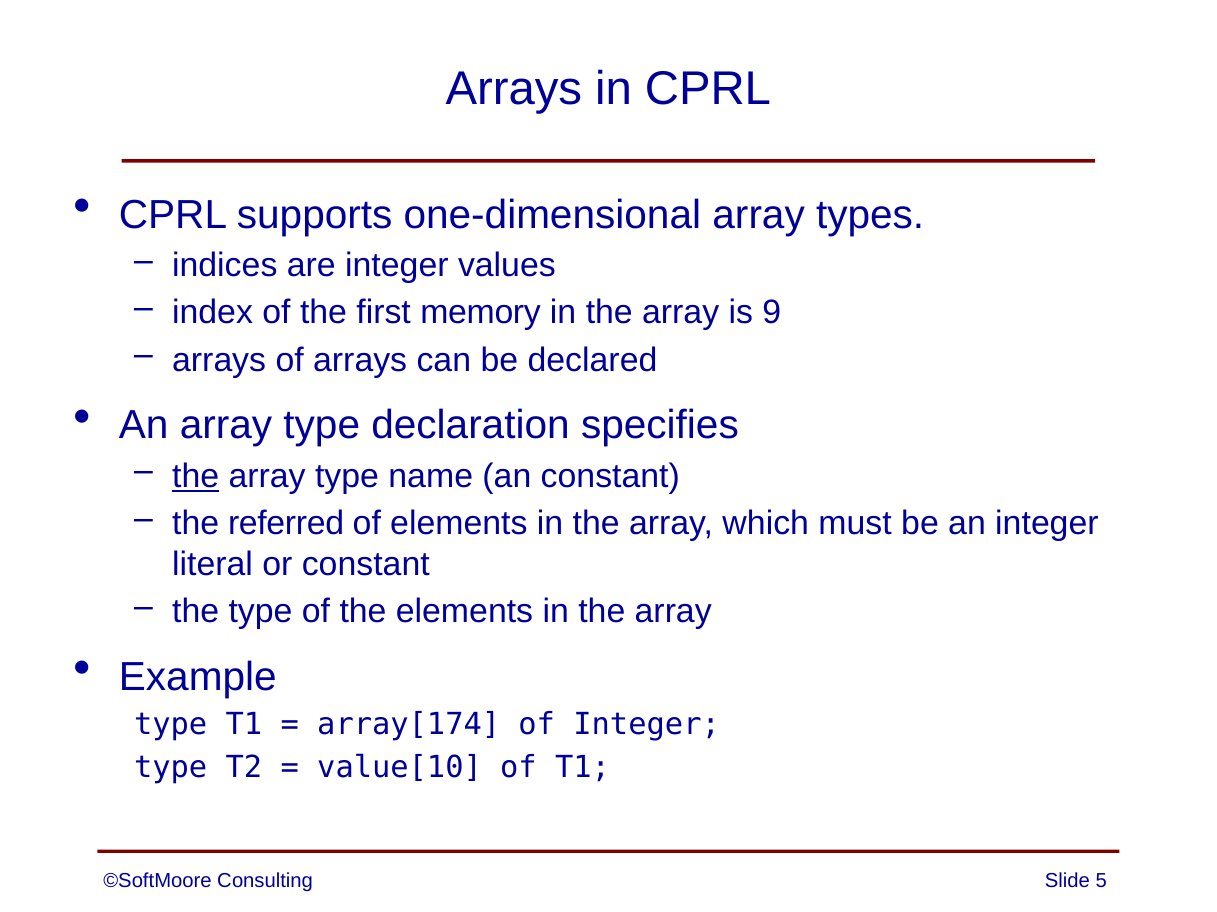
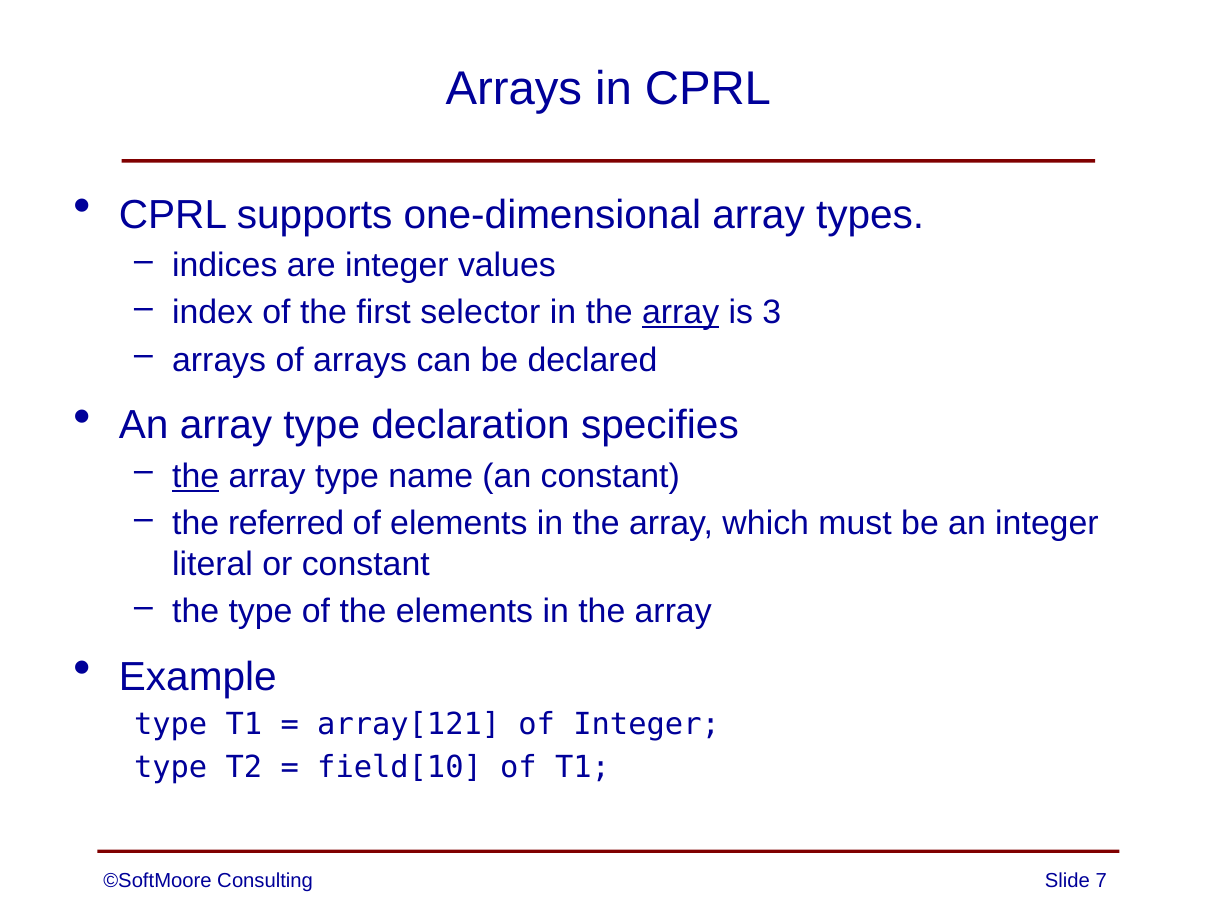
memory: memory -> selector (480, 313)
array underline: none -> present (681, 313)
9: 9 -> 3 (772, 313)
array[174: array[174 -> array[121 (409, 725)
value[10: value[10 -> field[10 (400, 768)
5: 5 -> 7 (1101, 882)
